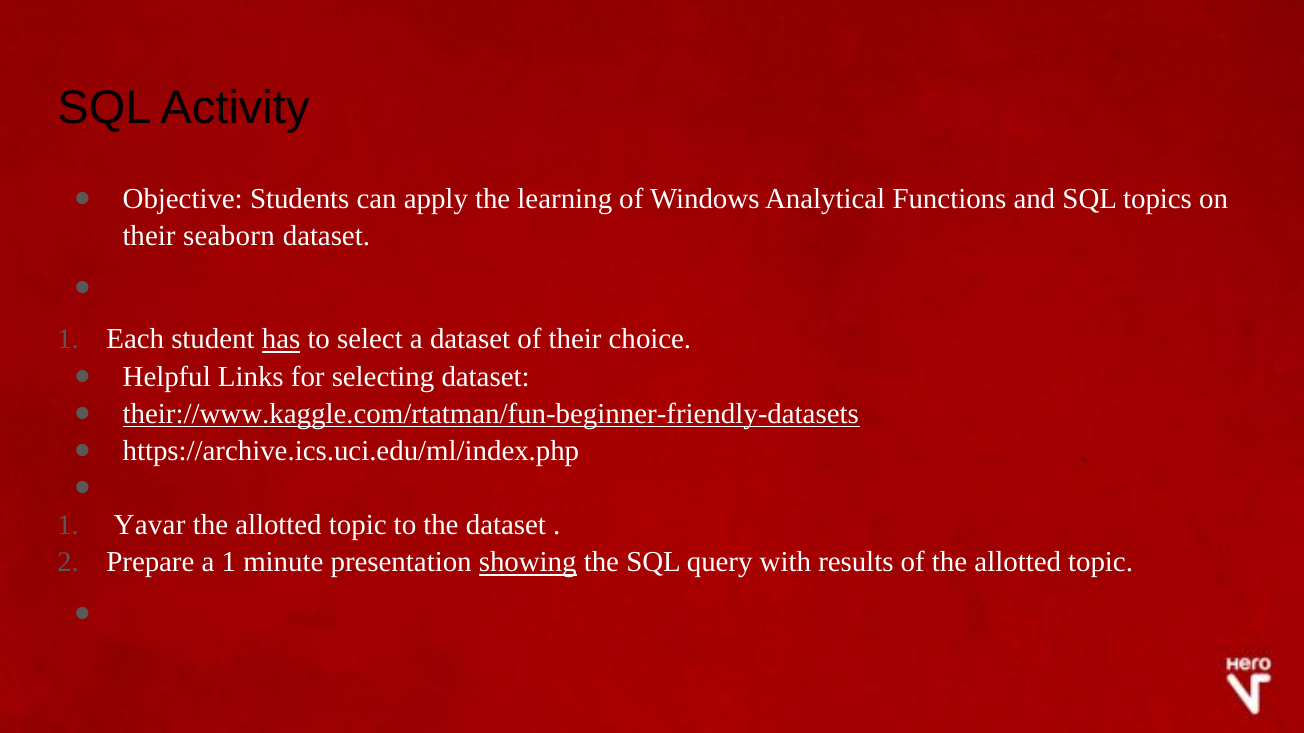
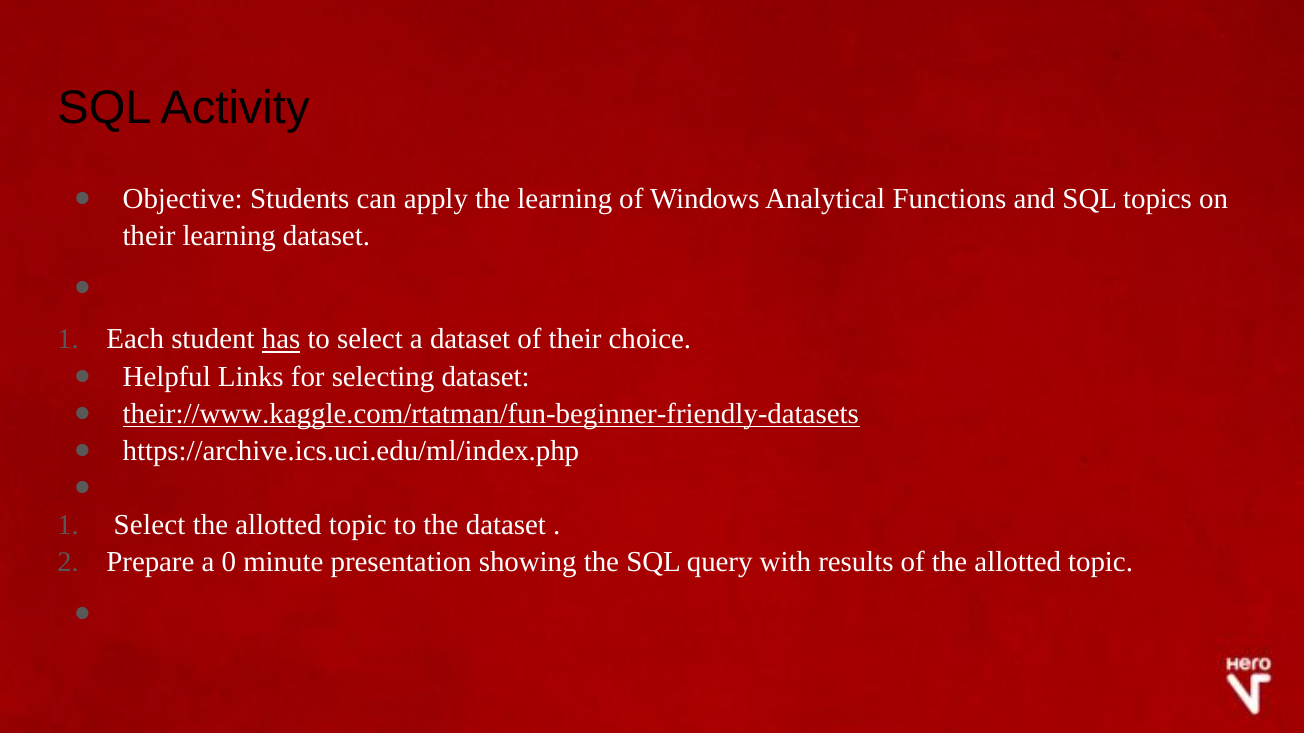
their seaborn: seaborn -> learning (229, 236)
Yavar: Yavar -> Select (150, 525)
a 1: 1 -> 0 (229, 563)
showing underline: present -> none (528, 563)
